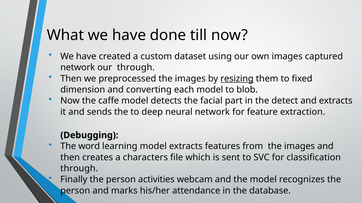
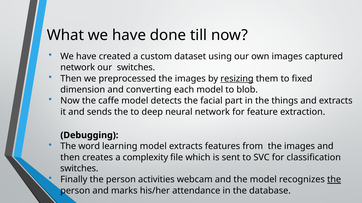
our through: through -> switches (136, 68)
detect: detect -> things (285, 101)
characters: characters -> complexity (145, 158)
through: through -> switches (79, 169)
the underline: none -> present (334, 180)
